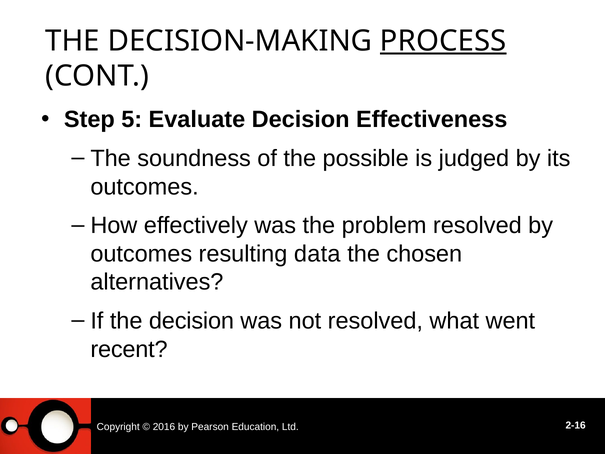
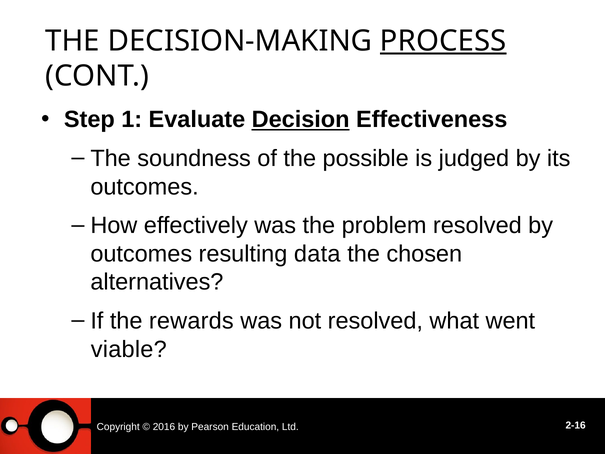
5: 5 -> 1 (132, 120)
Decision underline: none -> present (301, 120)
the decision: decision -> rewards (191, 321)
recent: recent -> viable (129, 349)
